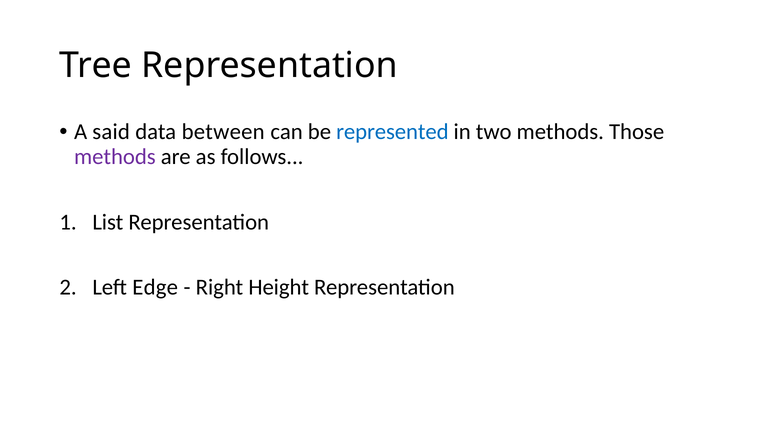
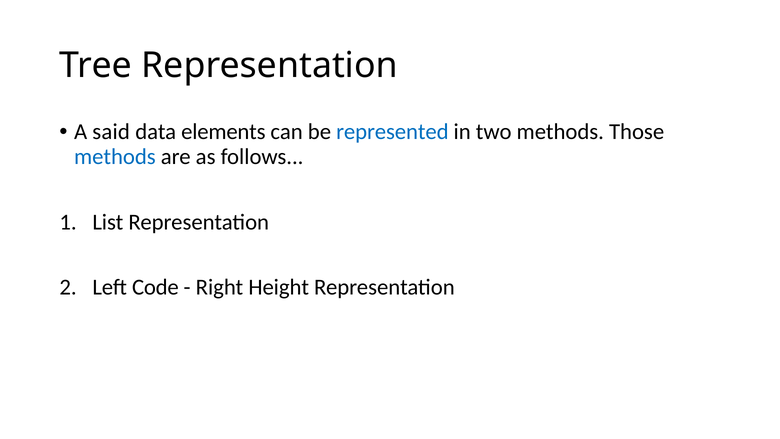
between: between -> elements (223, 132)
methods colour: purple -> blue (115, 156)
Edge: Edge -> Code (155, 287)
